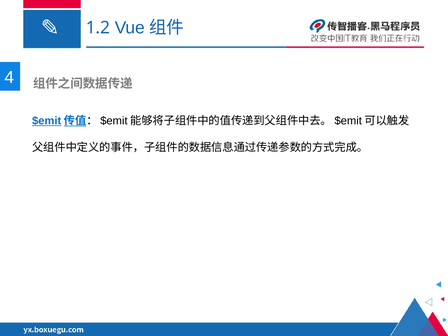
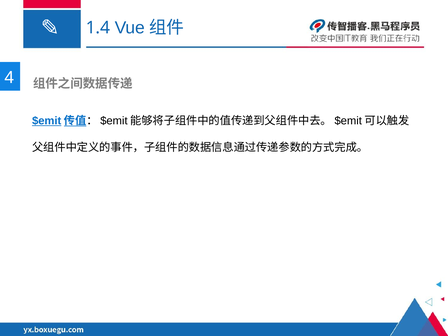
1.2: 1.2 -> 1.4 (98, 28)
